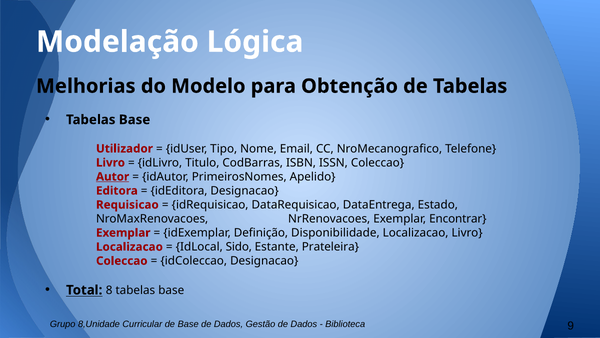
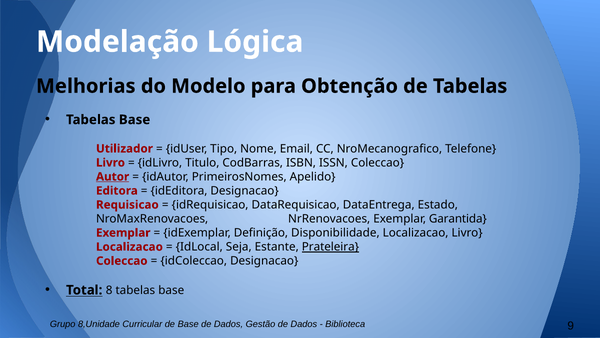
Encontrar: Encontrar -> Garantida (458, 219)
Sido: Sido -> Seja (239, 247)
Prateleira underline: none -> present (330, 247)
